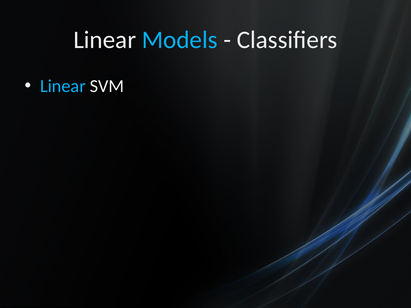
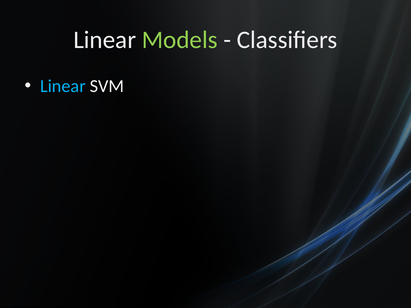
Models colour: light blue -> light green (180, 40)
